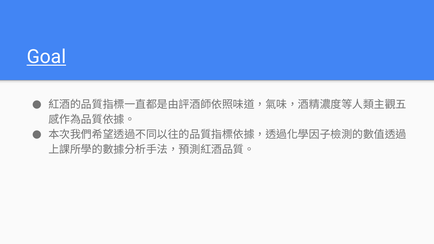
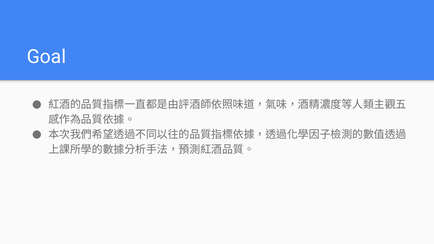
Goal underline: present -> none (46, 57)
